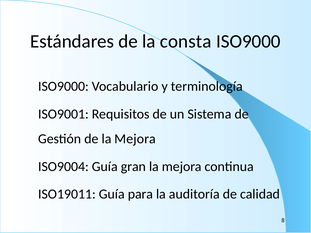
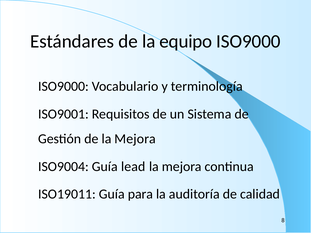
consta: consta -> equipo (186, 41)
gran: gran -> lead (133, 167)
